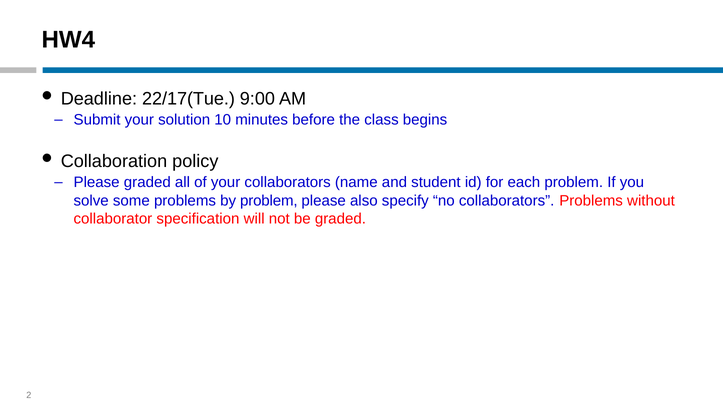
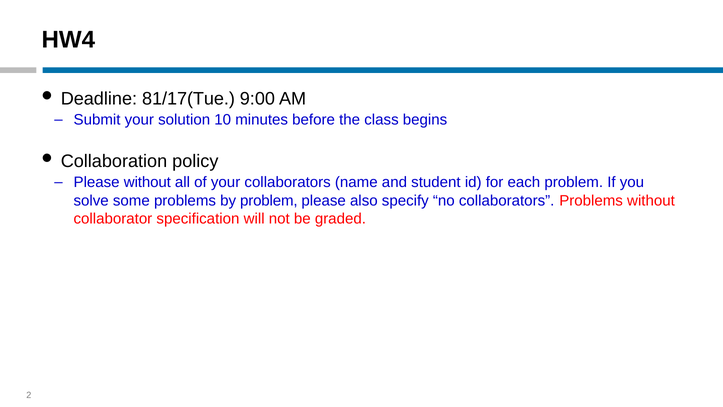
22/17(Tue: 22/17(Tue -> 81/17(Tue (188, 99)
Please graded: graded -> without (147, 182)
